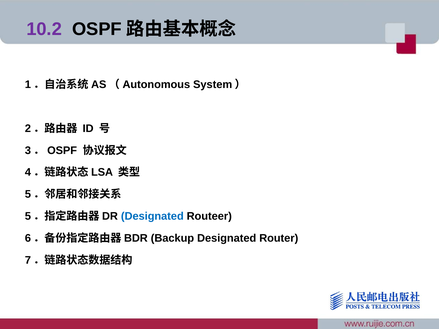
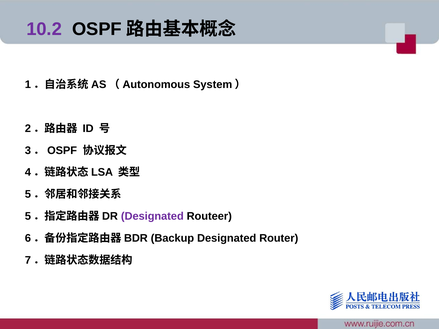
Designated colour: blue -> purple (152, 216)
